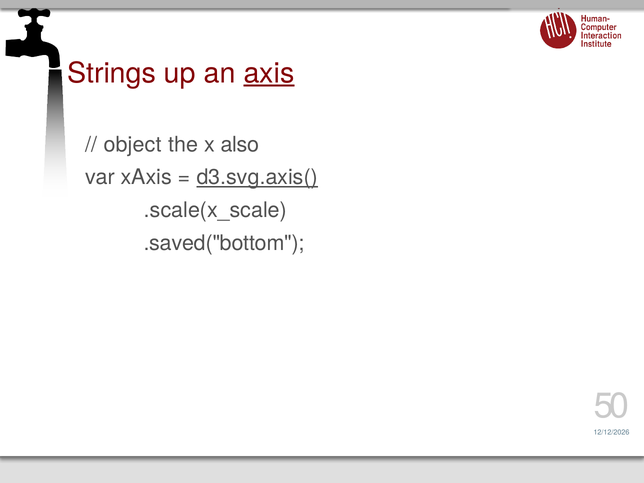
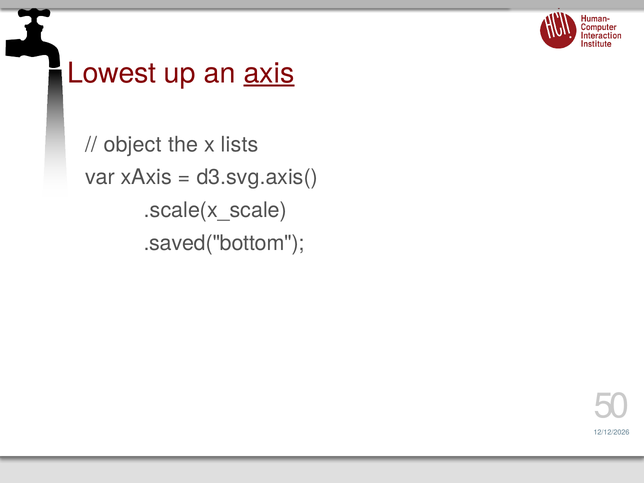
Strings: Strings -> Lowest (112, 73)
also: also -> lists (240, 144)
d3.svg.axis( underline: present -> none (257, 177)
